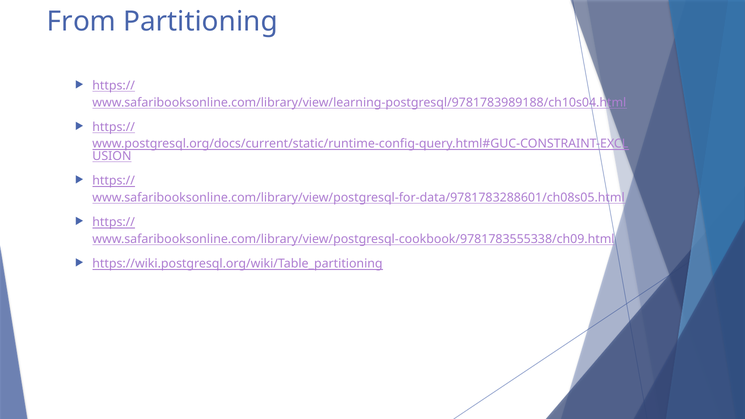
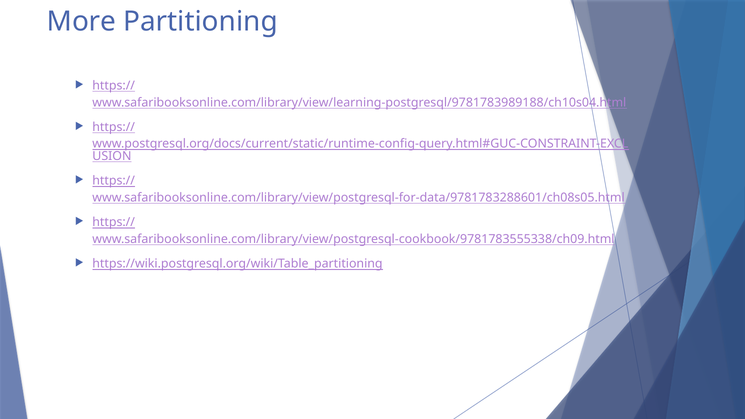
From: From -> More (82, 22)
